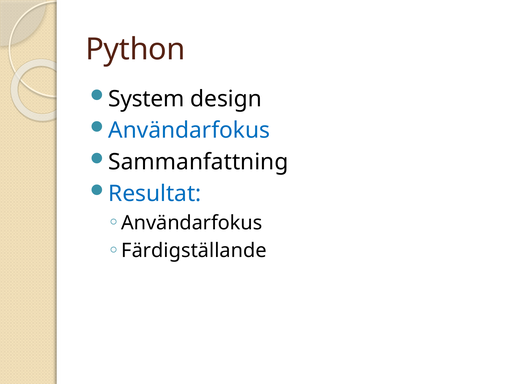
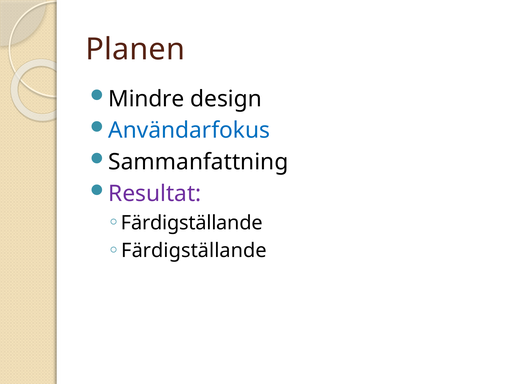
Python: Python -> Planen (135, 49)
System: System -> Mindre (146, 99)
Resultat colour: blue -> purple (155, 194)
Användarfokus: Användarfokus -> Färdigställande (192, 223)
